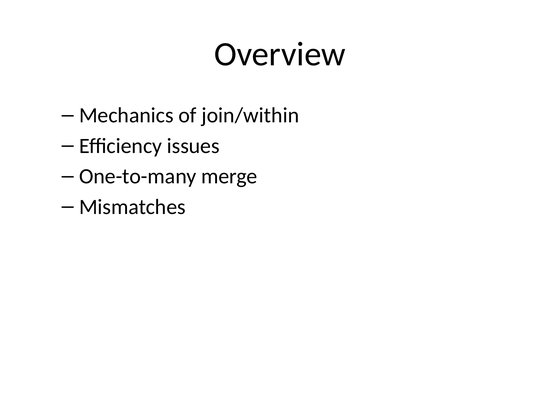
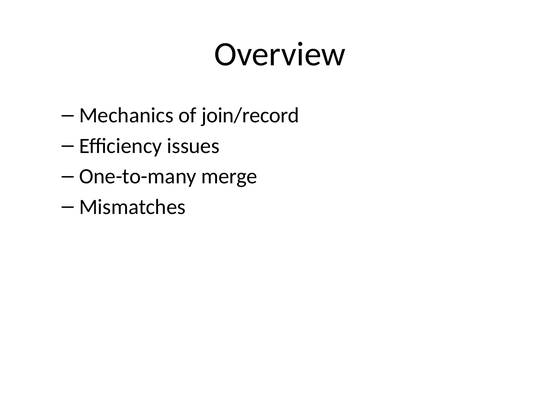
join/within: join/within -> join/record (250, 115)
